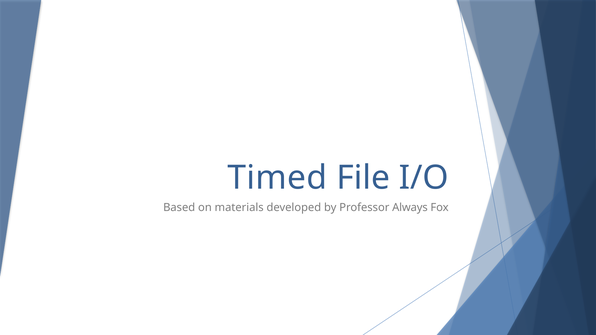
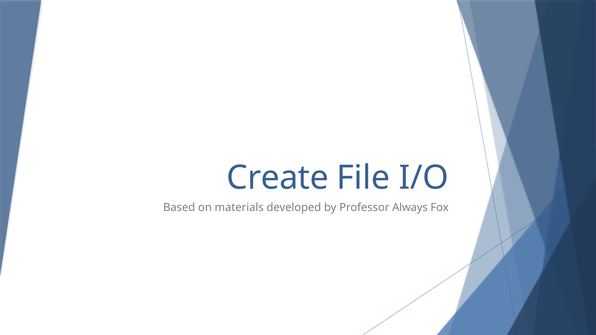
Timed: Timed -> Create (278, 178)
